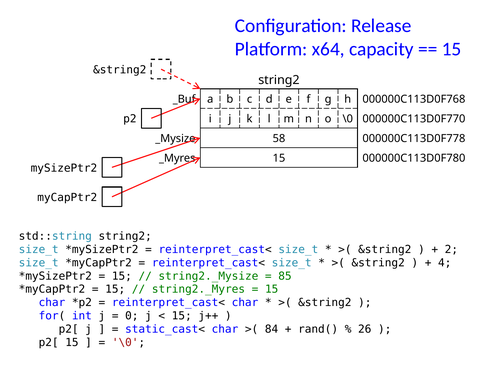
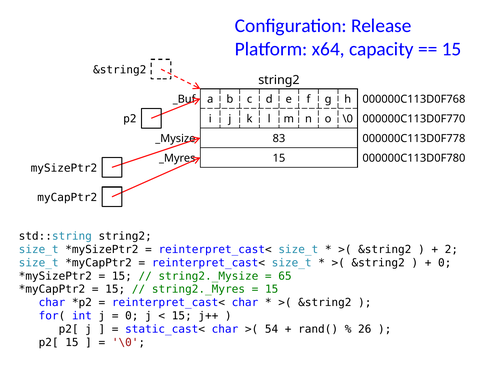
58: 58 -> 83 (279, 139)
4: 4 -> 0 (445, 263)
85: 85 -> 65 (285, 276)
84: 84 -> 54 (272, 329)
